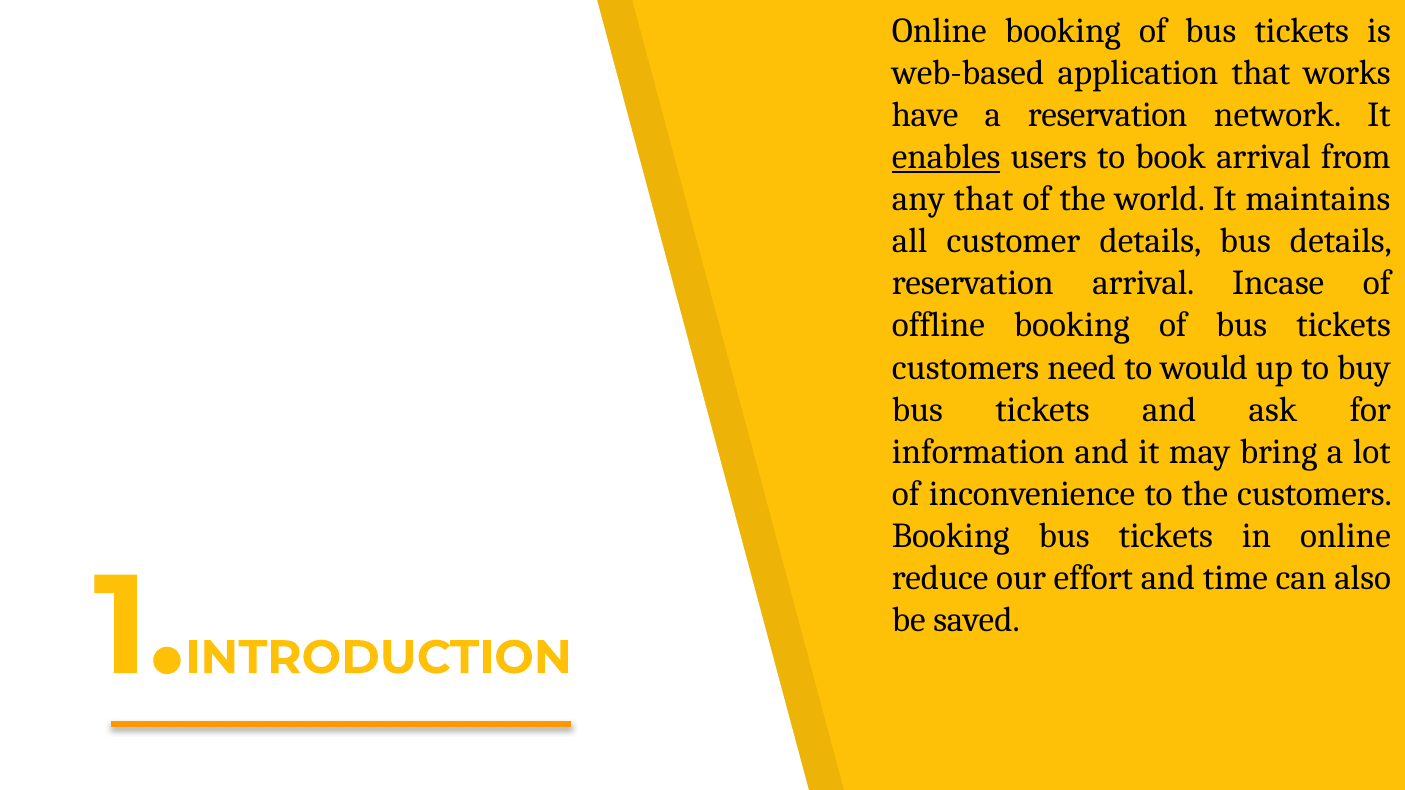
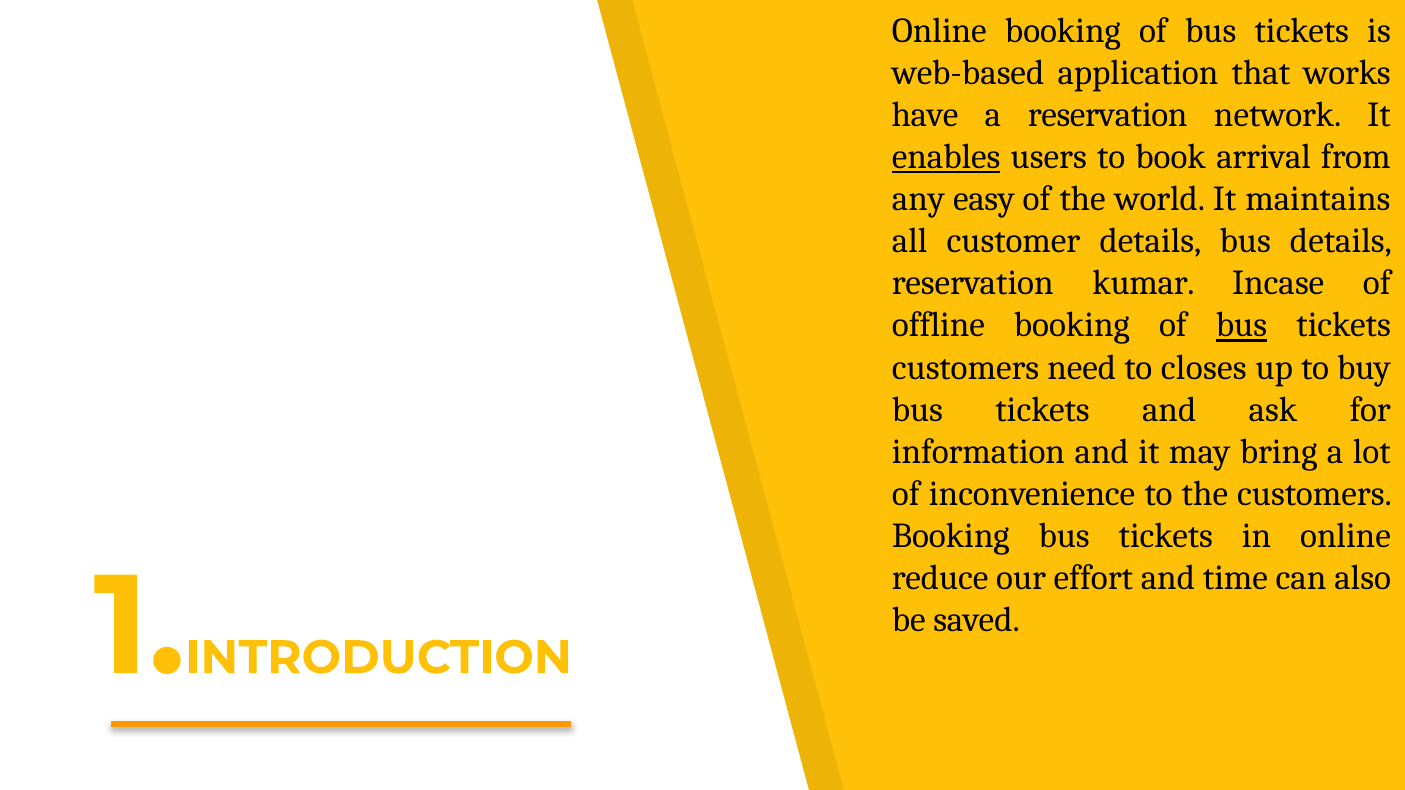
any that: that -> easy (984, 199)
reservation arrival: arrival -> kumar (1144, 283)
bus underline: none -> present (1242, 325)
would: would -> closes (1204, 368)
